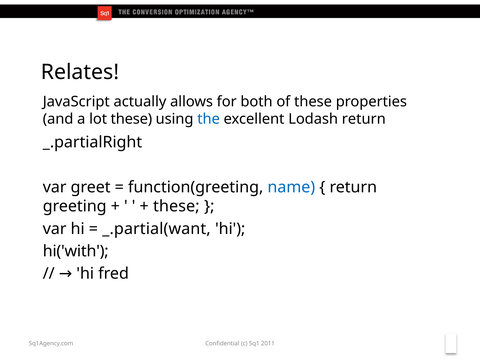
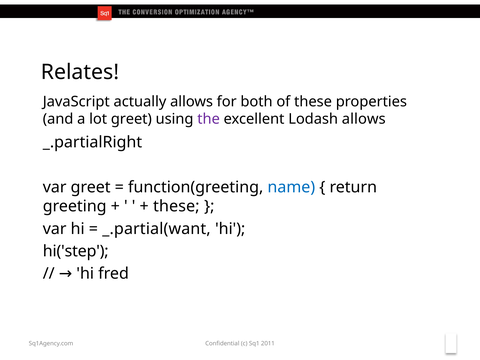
lot these: these -> greet (131, 119)
the colour: blue -> purple (209, 119)
Lodash return: return -> allows (364, 119)
hi('with: hi('with -> hi('step (76, 251)
